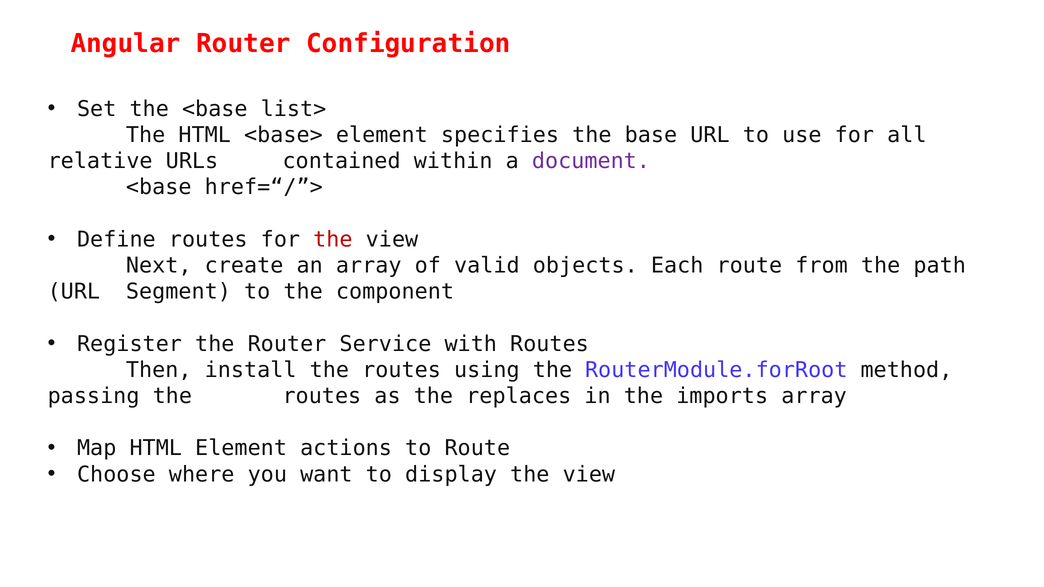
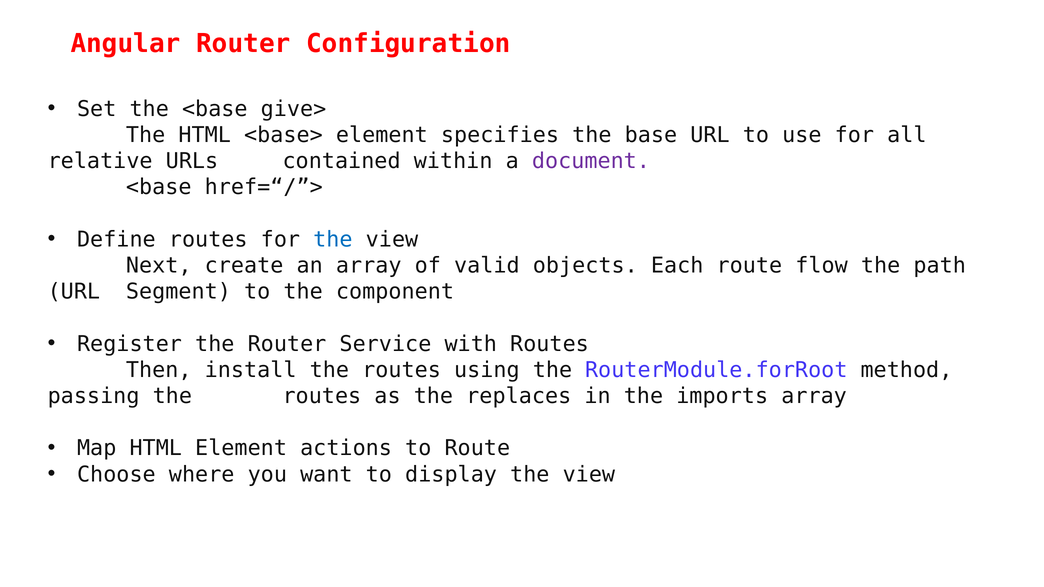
list>: list> -> give> (294, 109)
the colour: red -> blue (333, 240)
from: from -> flow (822, 266)
